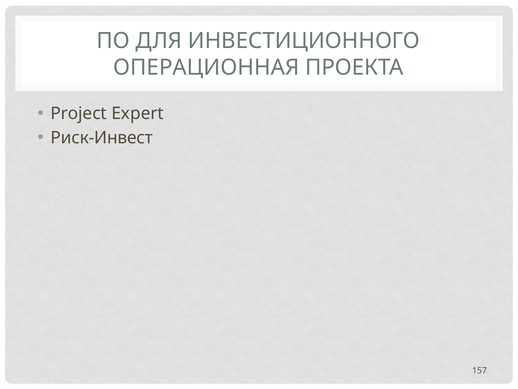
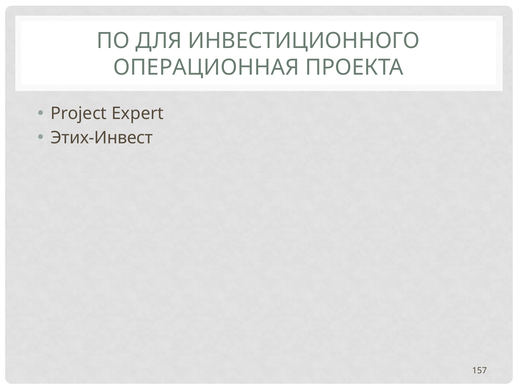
Риск-Инвест: Риск-Инвест -> Этих-Инвест (102, 138)
